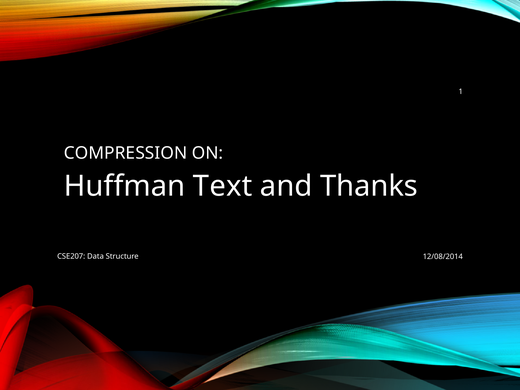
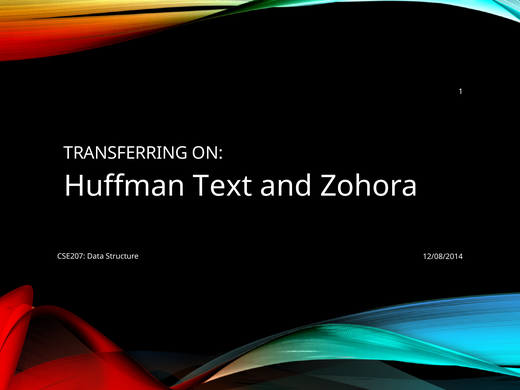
COMPRESSION: COMPRESSION -> TRANSFERRING (126, 153)
Thanks: Thanks -> Zohora (369, 186)
